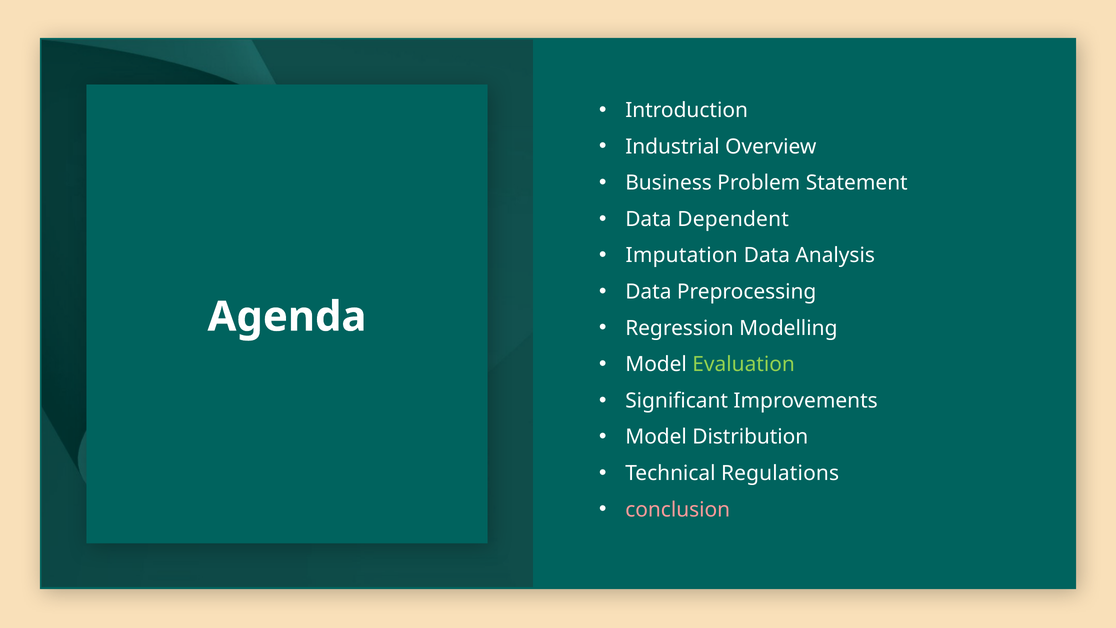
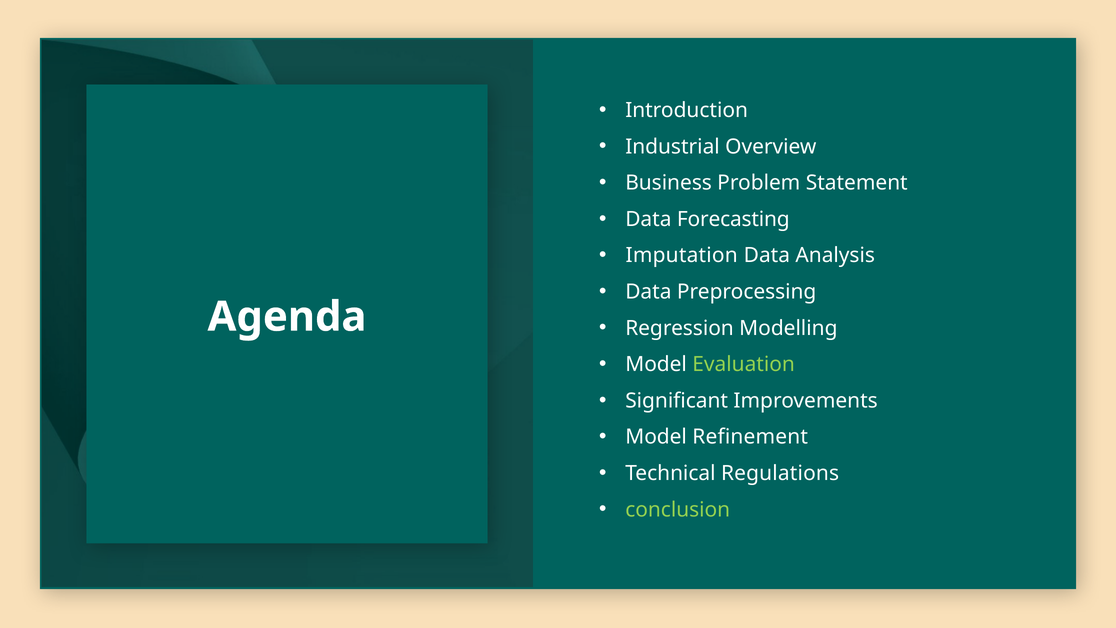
Dependent: Dependent -> Forecasting (733, 219)
Distribution: Distribution -> Refinement (750, 437)
conclusion colour: pink -> light green (678, 509)
